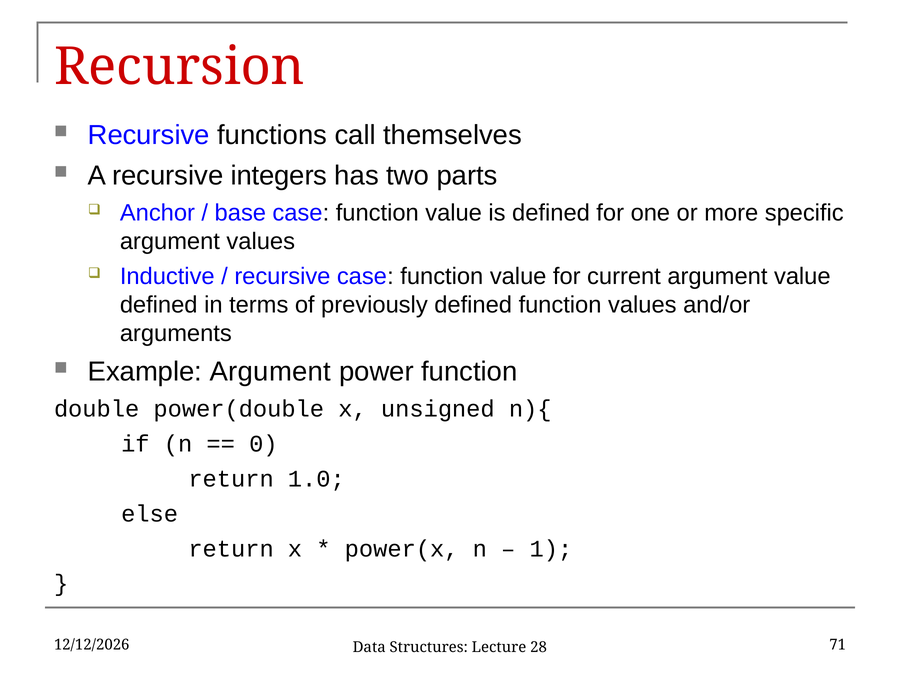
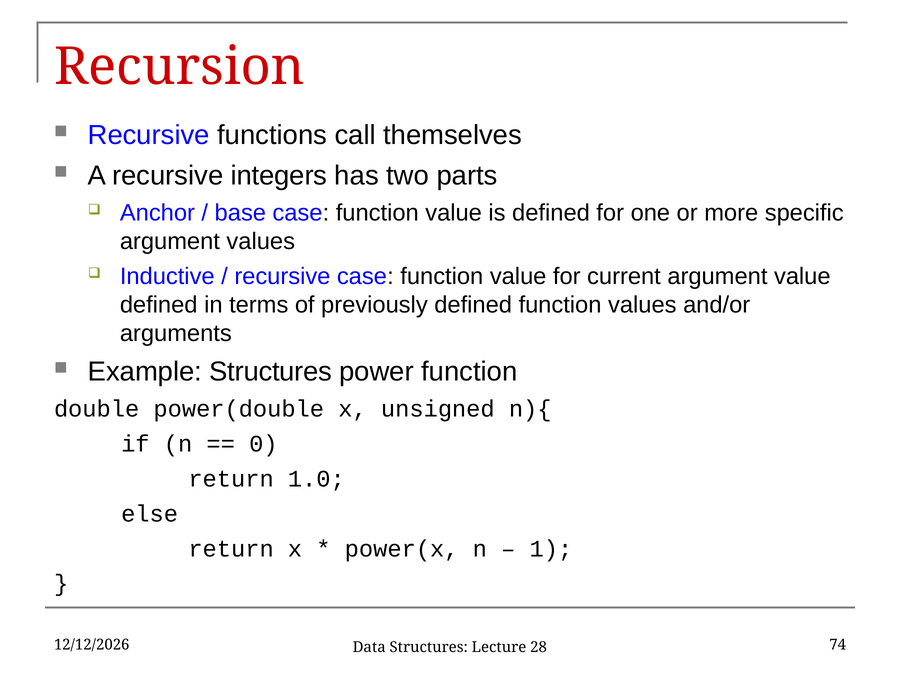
Example Argument: Argument -> Structures (271, 372)
71: 71 -> 74 (838, 645)
